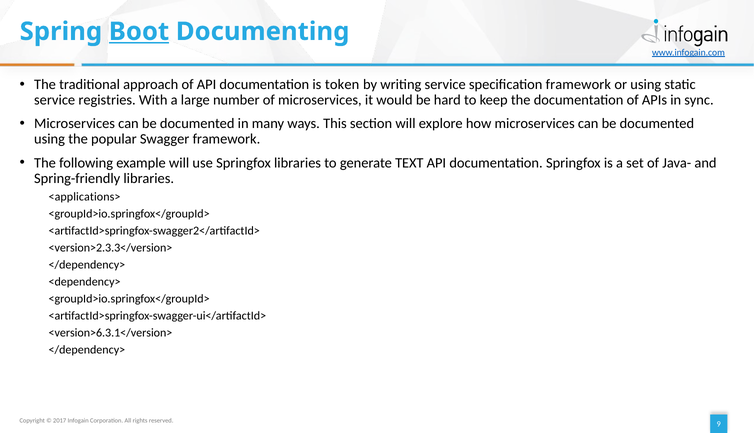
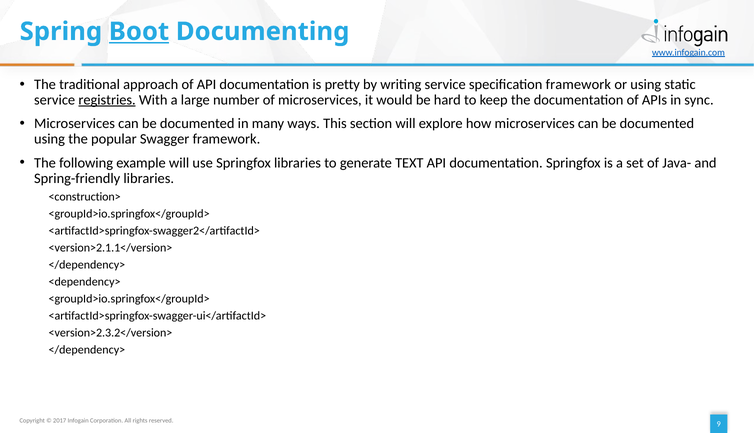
token: token -> pretty (342, 84)
registries underline: none -> present (107, 100)
<applications>: <applications> -> <construction> (85, 197)
<version>2.3.3</version>: <version>2.3.3</version> -> <version>2.1.1</version> (110, 248)
<version>6.3.1</version>: <version>6.3.1</version> -> <version>2.3.2</version> (110, 333)
